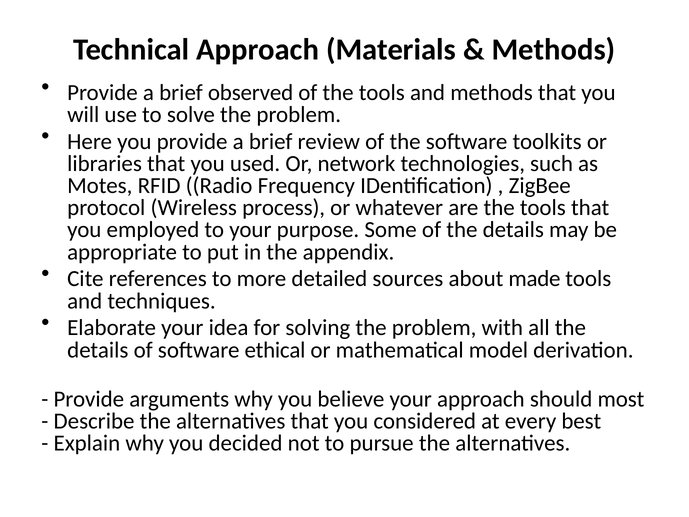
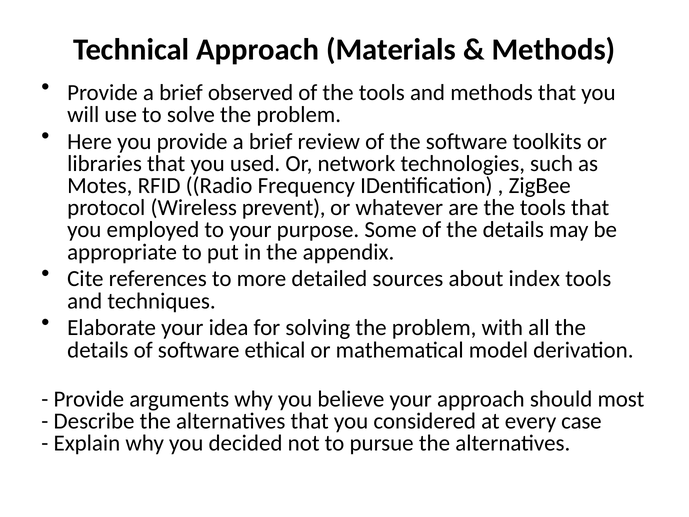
process: process -> prevent (284, 208)
made: made -> index (534, 279)
best: best -> case (581, 421)
